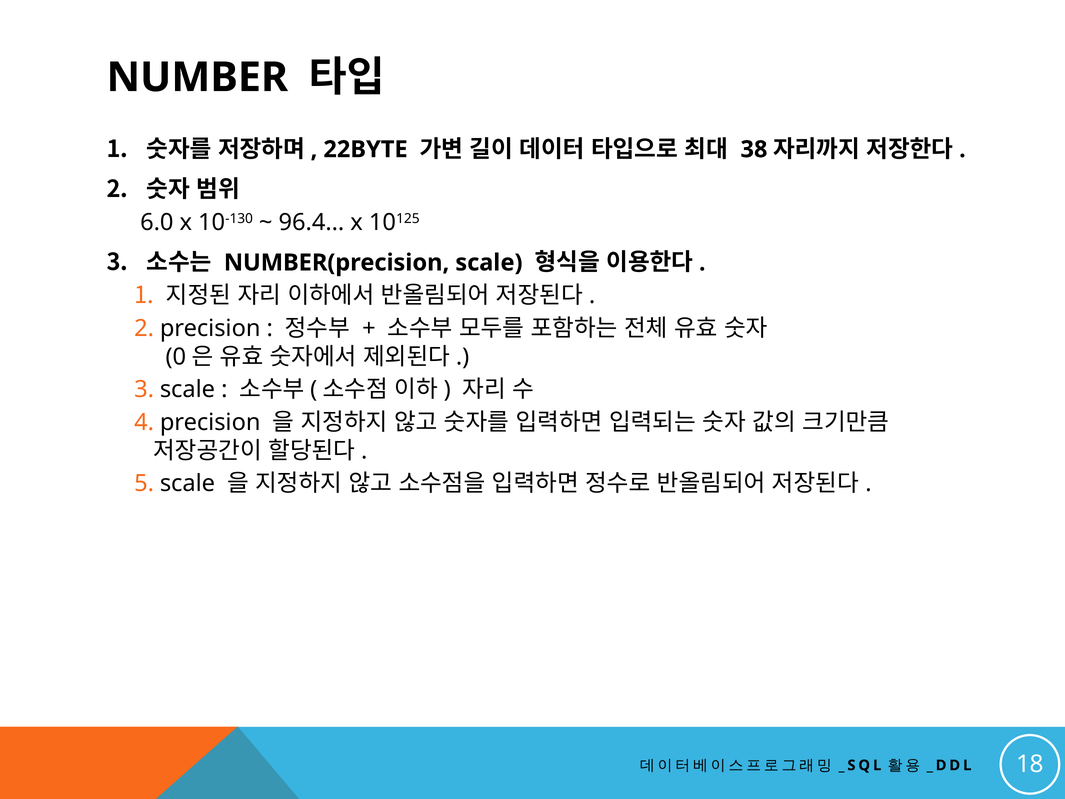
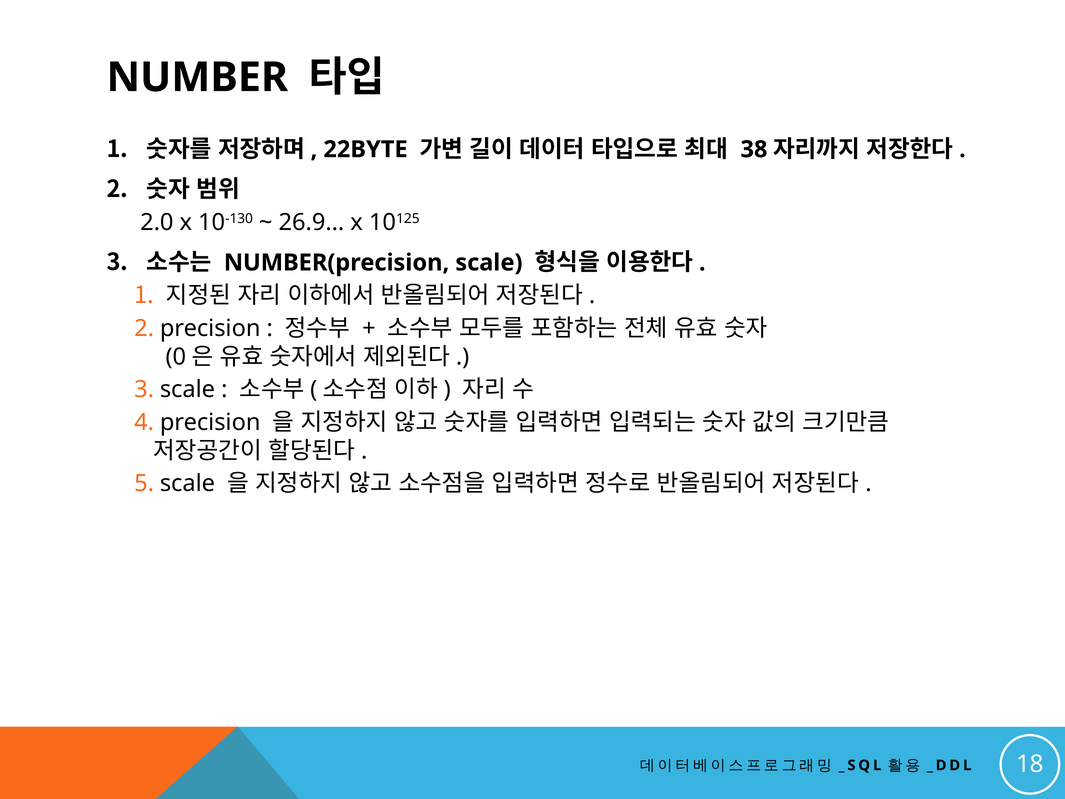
6.0: 6.0 -> 2.0 (157, 222)
96.4: 96.4 -> 26.9 (311, 222)
